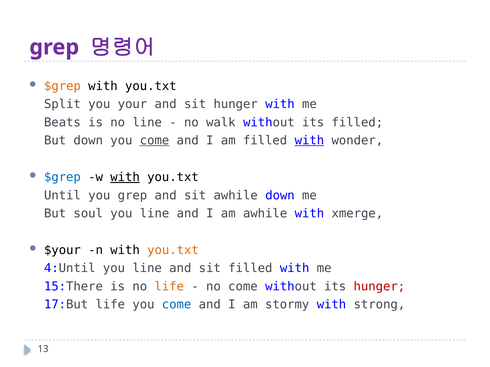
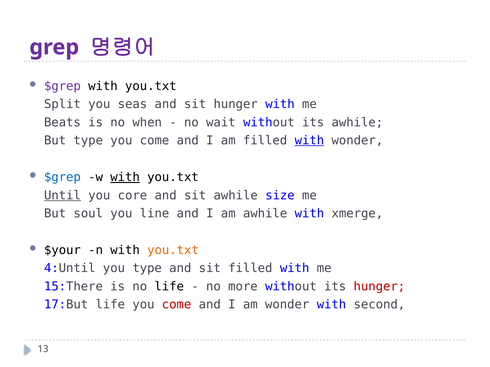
$grep colour: orange -> purple (62, 86)
your: your -> seas (132, 104)
no line: line -> when (147, 123)
walk: walk -> wait (221, 123)
its filled: filled -> awhile (357, 123)
But down: down -> type (88, 141)
come underline: present -> none (155, 141)
Until underline: none -> present (62, 196)
you grep: grep -> core (132, 196)
awhile down: down -> size (280, 196)
4:Until you line: line -> type (147, 269)
life colour: orange -> black (169, 287)
no come: come -> more (243, 287)
come colour: blue -> red (177, 305)
am stormy: stormy -> wonder (287, 305)
strong: strong -> second (379, 305)
